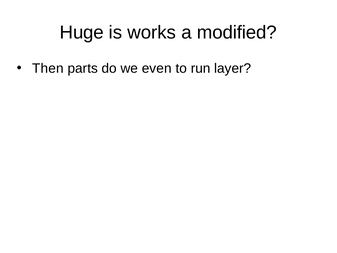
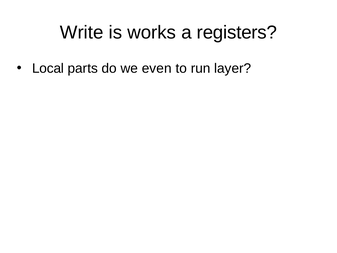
Huge: Huge -> Write (82, 32)
modified: modified -> registers (237, 32)
Then: Then -> Local (48, 68)
